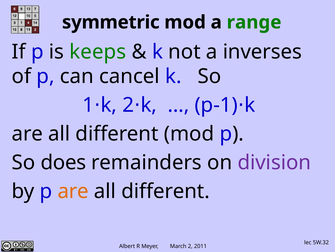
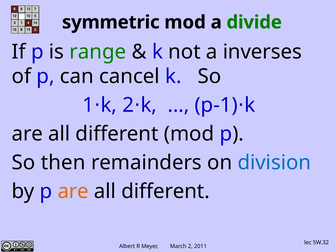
range: range -> divide (254, 22)
keeps: keeps -> range (98, 52)
does: does -> then (63, 162)
division colour: purple -> blue (274, 162)
